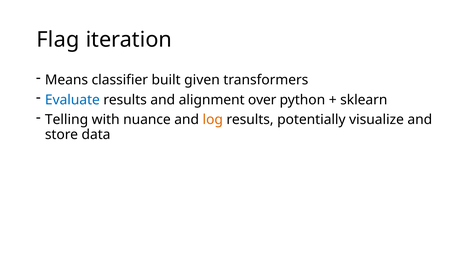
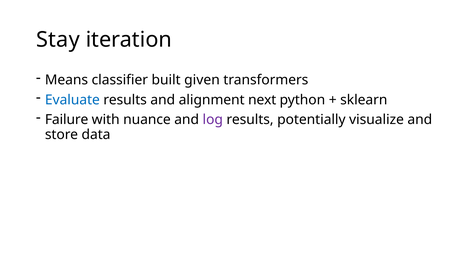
Flag: Flag -> Stay (58, 40)
over: over -> next (262, 100)
Telling: Telling -> Failure (67, 120)
log colour: orange -> purple (213, 120)
